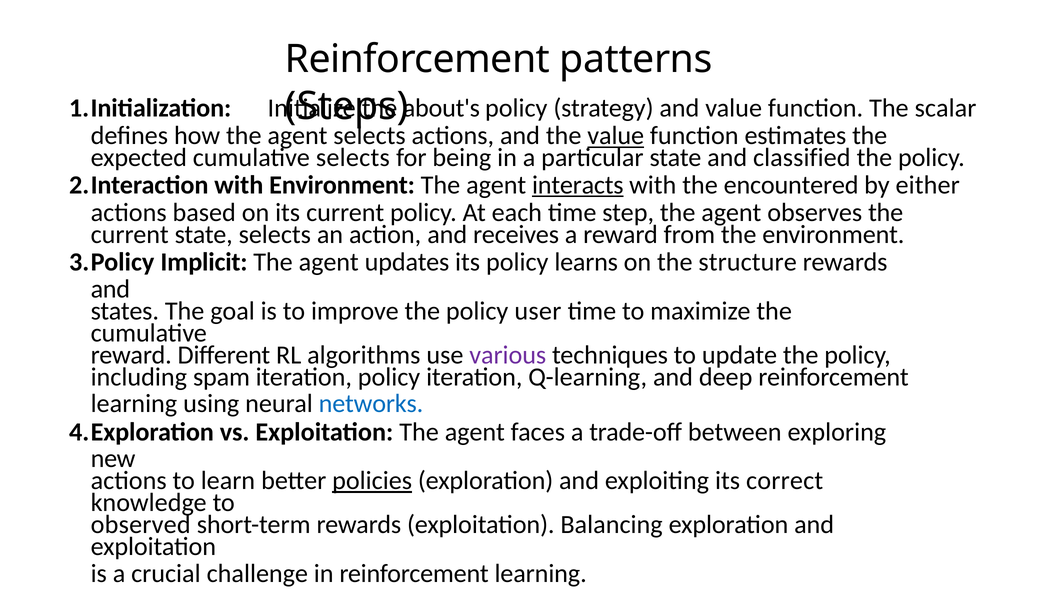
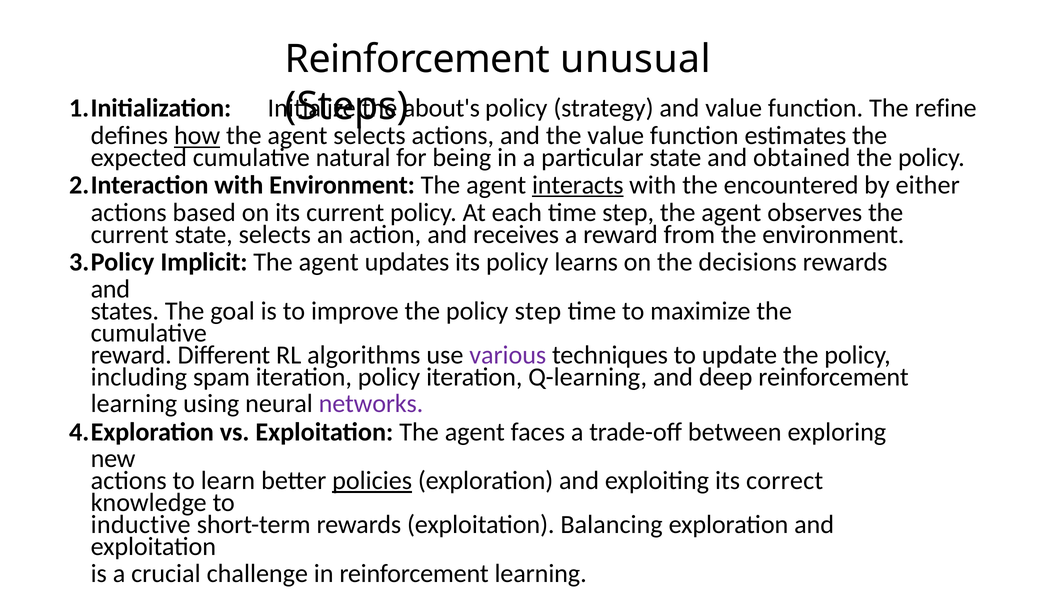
patterns: patterns -> unusual (636, 59)
scalar: scalar -> refine (946, 108)
how underline: none -> present (197, 136)
value underline: present -> none (616, 136)
cumulative selects: selects -> natural (353, 158)
classified: classified -> obtained (802, 158)
structure: structure -> decisions (748, 262)
policy user: user -> step (538, 311)
networks colour: blue -> purple (371, 403)
observed: observed -> inductive (141, 524)
